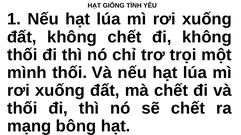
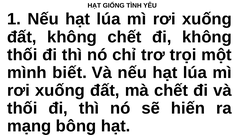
mình thối: thối -> biết (70, 73)
sẽ chết: chết -> hiến (188, 109)
